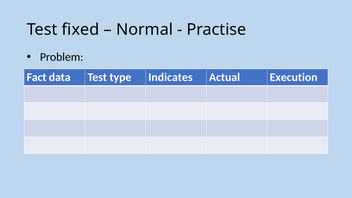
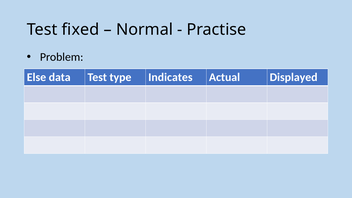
Fact: Fact -> Else (36, 77)
Execution: Execution -> Displayed (294, 77)
